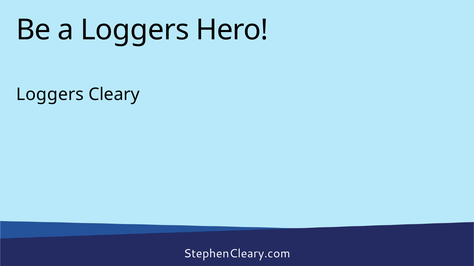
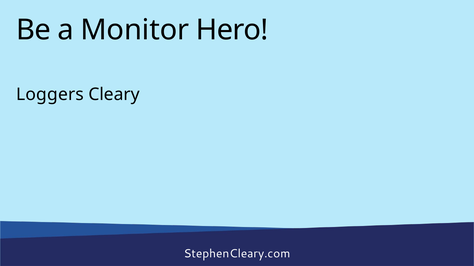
a Loggers: Loggers -> Monitor (135, 30)
